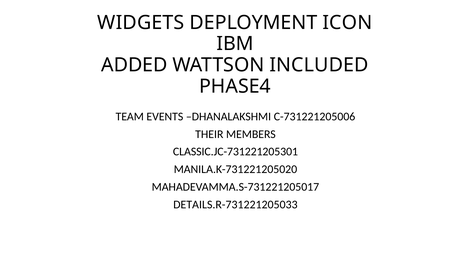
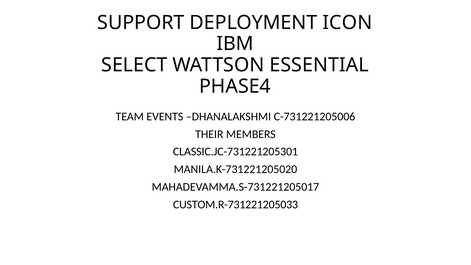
WIDGETS: WIDGETS -> SUPPORT (141, 23)
ADDED: ADDED -> SELECT (134, 65)
INCLUDED: INCLUDED -> ESSENTIAL (319, 65)
DETAILS.R-731221205033: DETAILS.R-731221205033 -> CUSTOM.R-731221205033 (236, 205)
